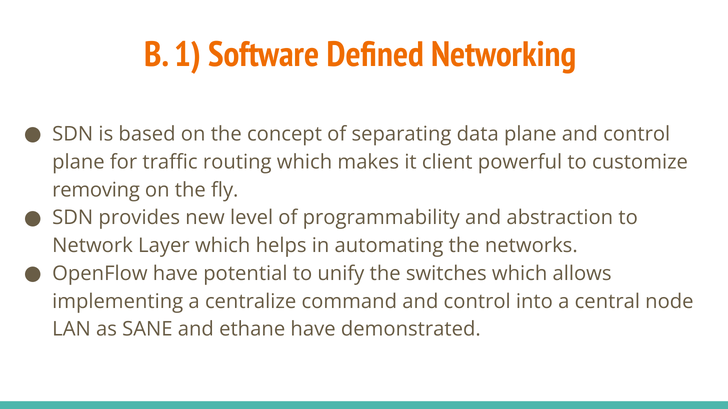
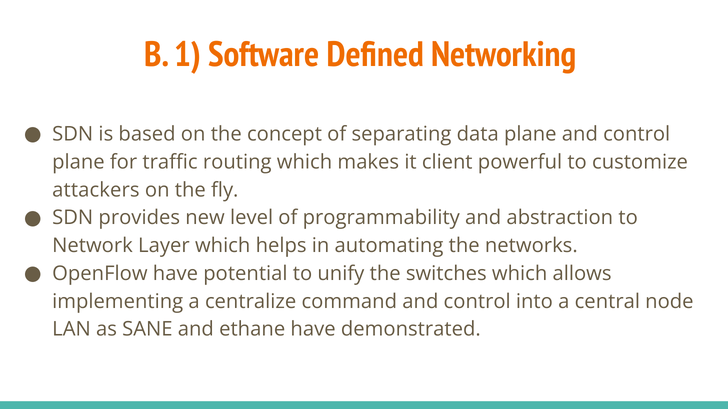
removing: removing -> attackers (96, 190)
